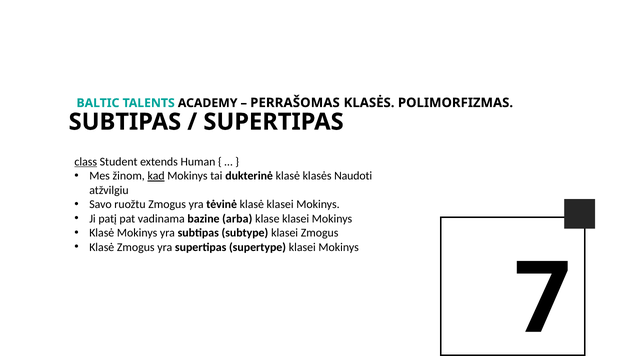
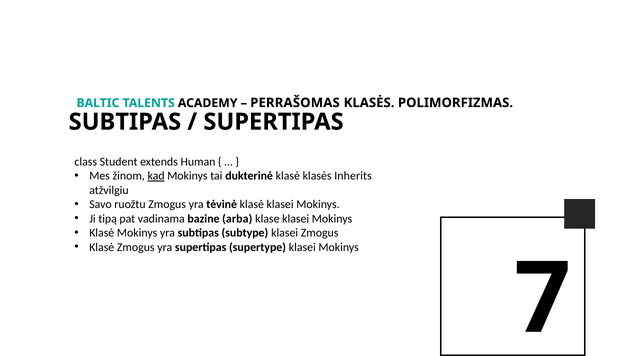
class underline: present -> none (86, 161)
Naudoti: Naudoti -> Inherits (353, 176)
patį: patį -> tipą (108, 218)
